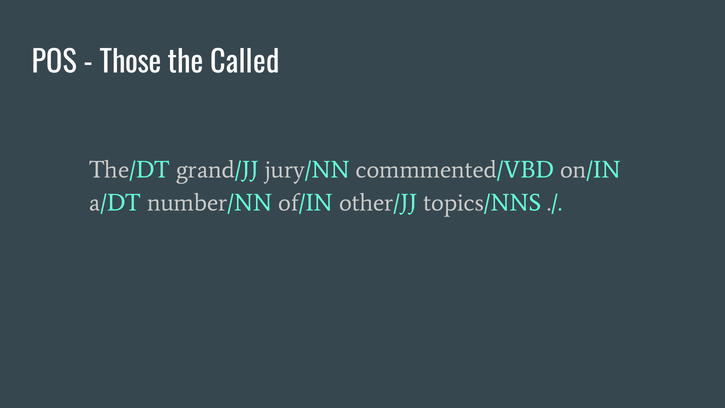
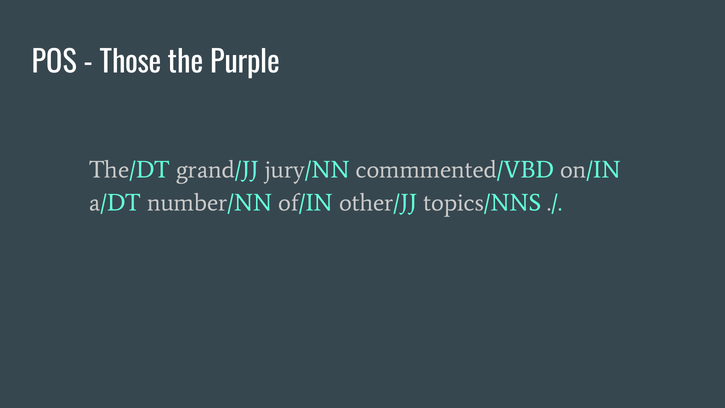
Called: Called -> Purple (245, 63)
